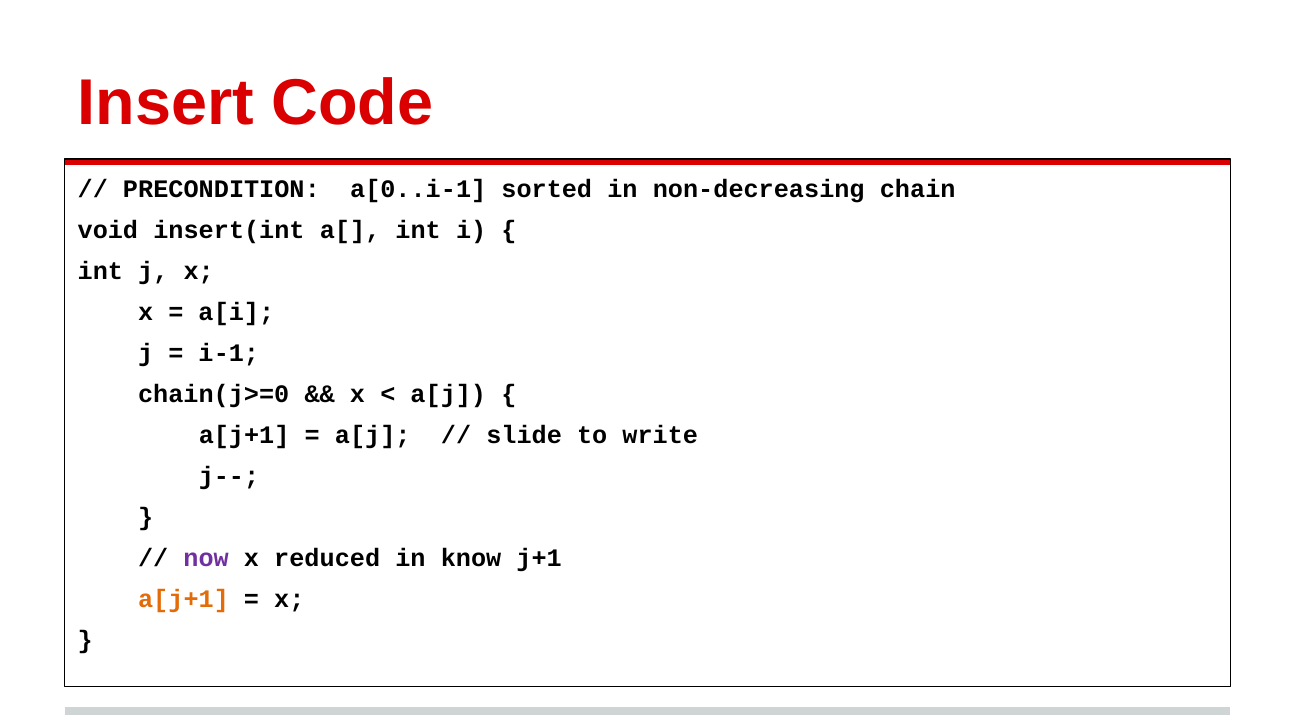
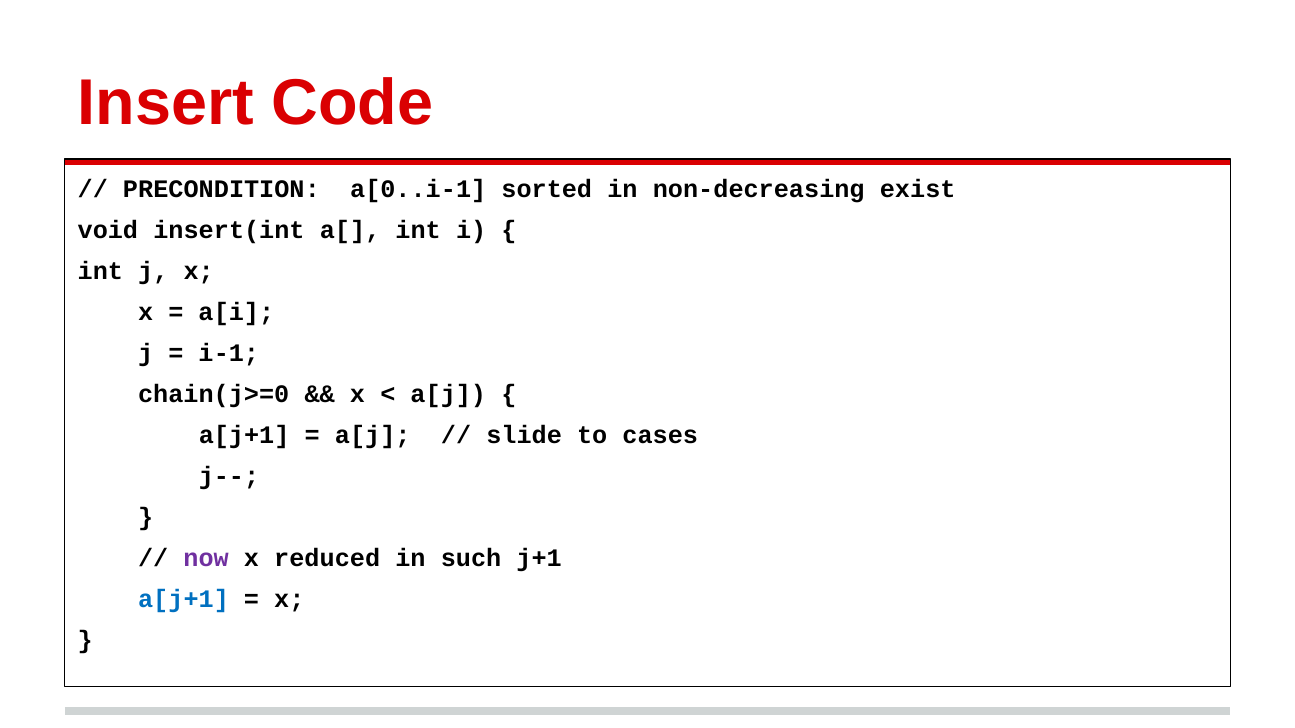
chain: chain -> exist (918, 189)
write: write -> cases (660, 435)
know: know -> such (471, 558)
a[j+1 colour: orange -> blue (184, 599)
